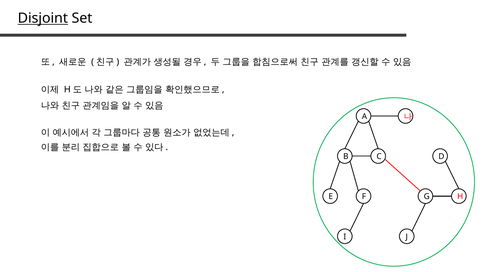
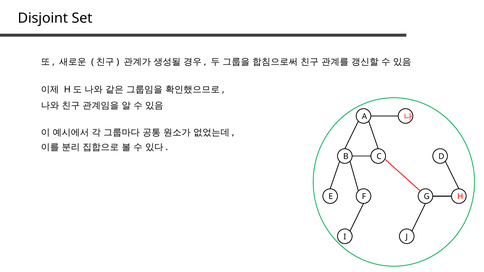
Disjoint underline: present -> none (43, 18)
